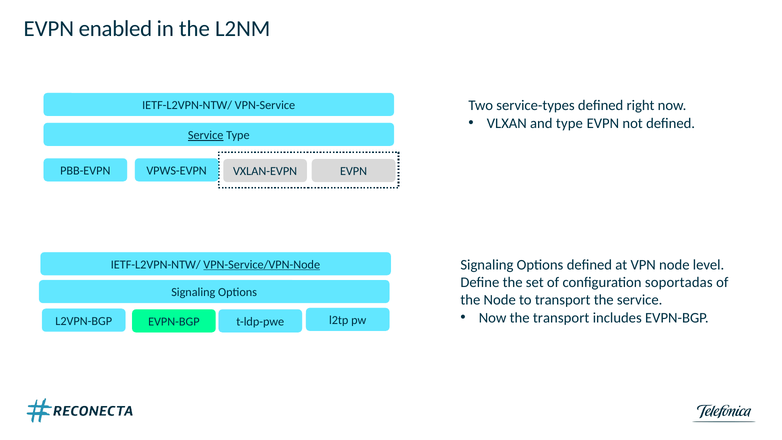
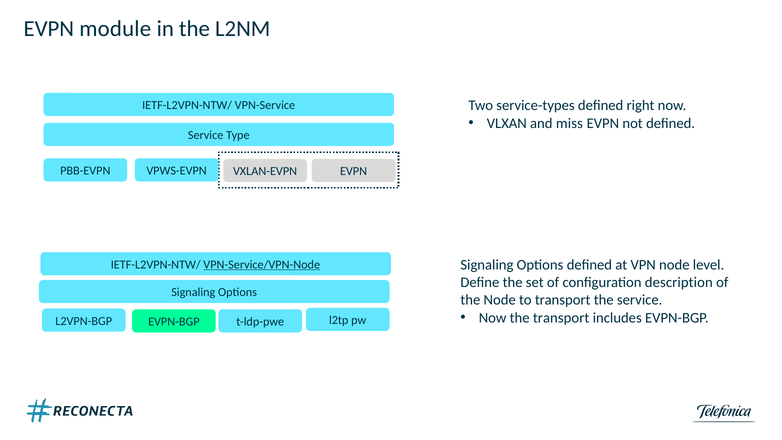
enabled: enabled -> module (115, 29)
and type: type -> miss (569, 123)
Service underline: present -> none (206, 135)
soportadas: soportadas -> description (679, 282)
